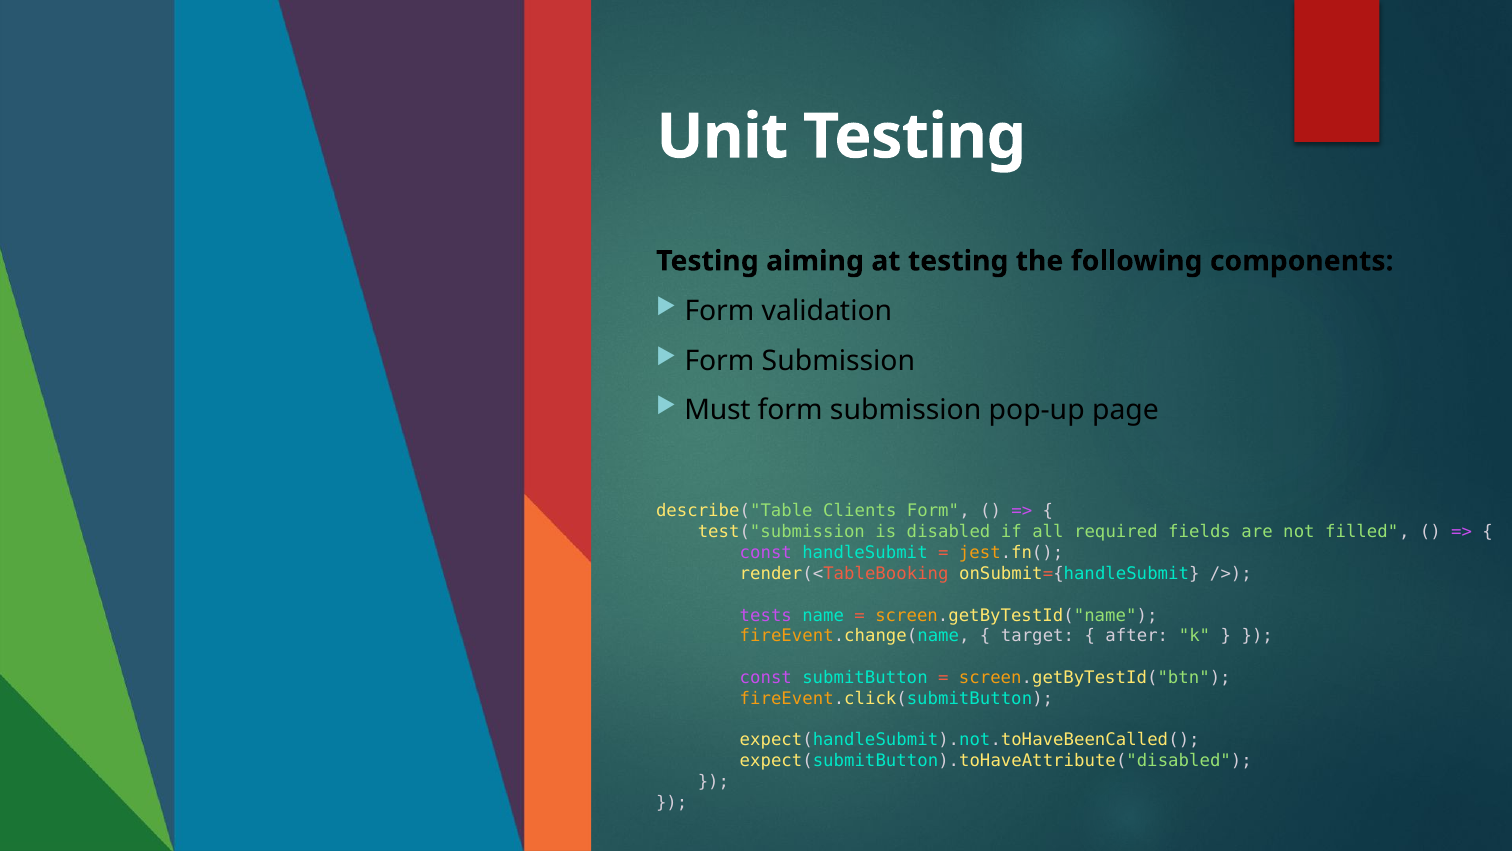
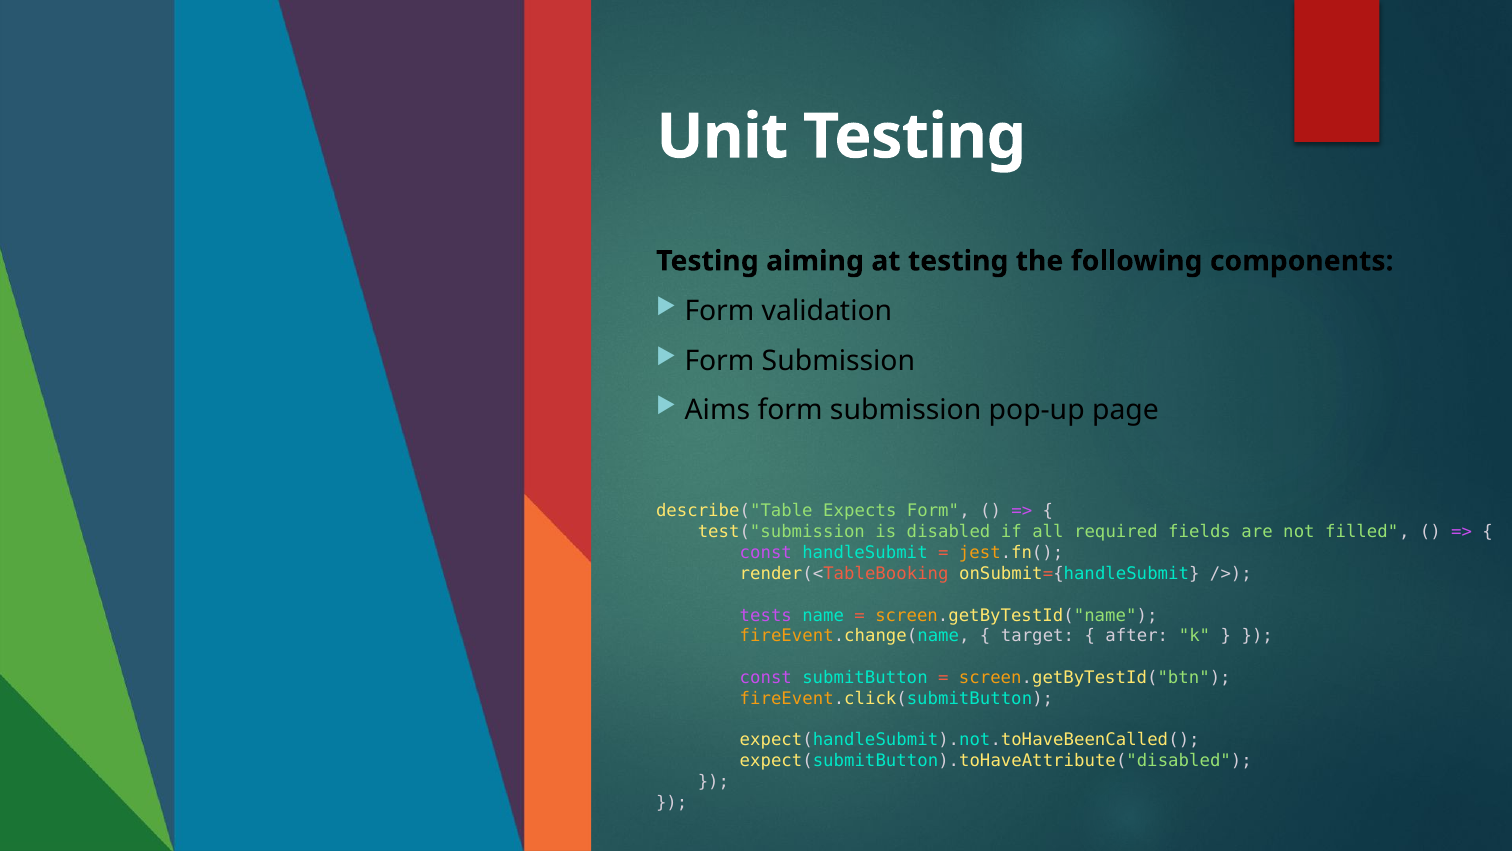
Must: Must -> Aims (717, 410)
Clients: Clients -> Expects (860, 511)
